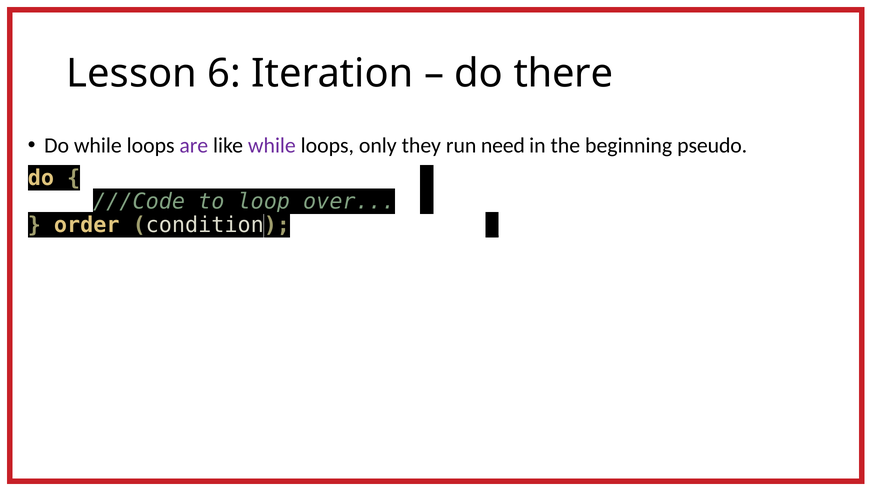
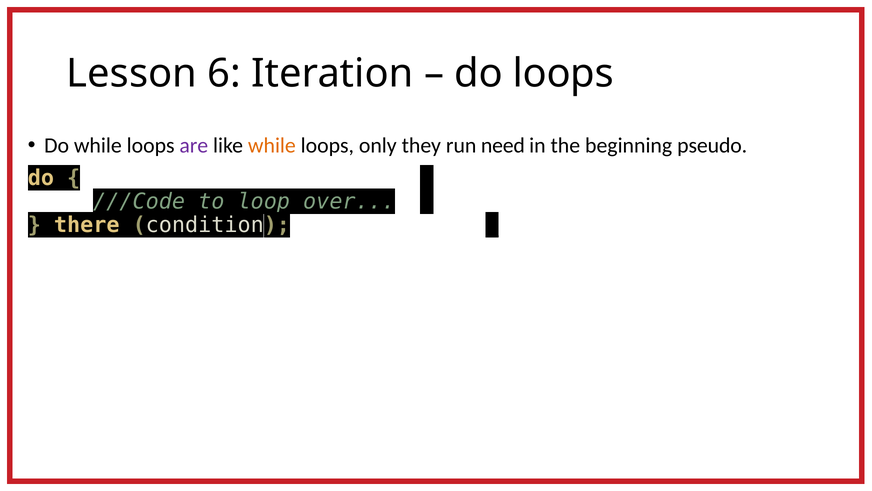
do there: there -> loops (563, 73)
while colour: purple -> orange (272, 145)
order: order -> there (87, 225)
